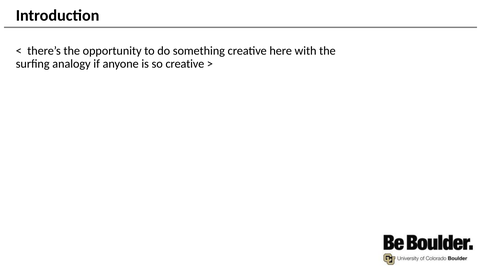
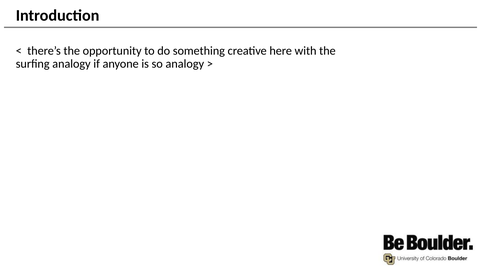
so creative: creative -> analogy (185, 64)
